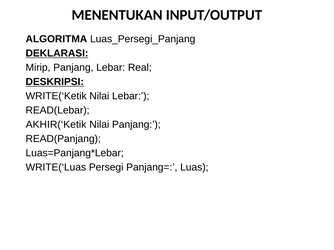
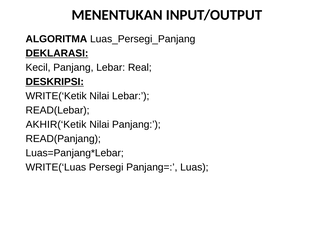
Mirip: Mirip -> Kecil (38, 68)
